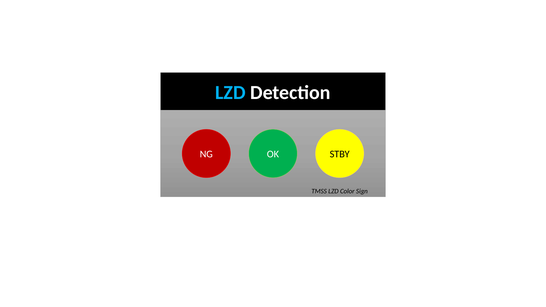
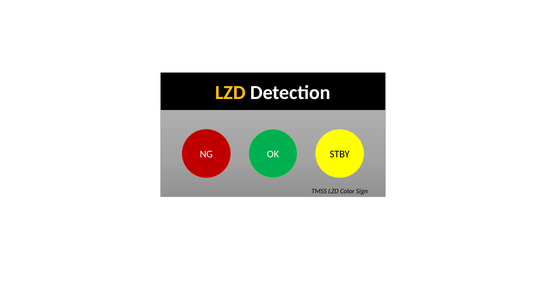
LZD colour: light blue -> yellow (230, 93)
